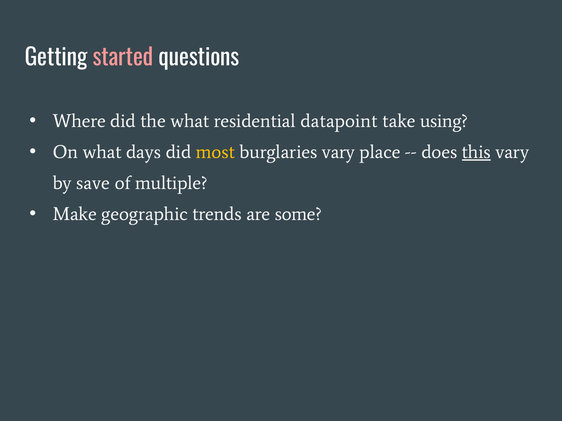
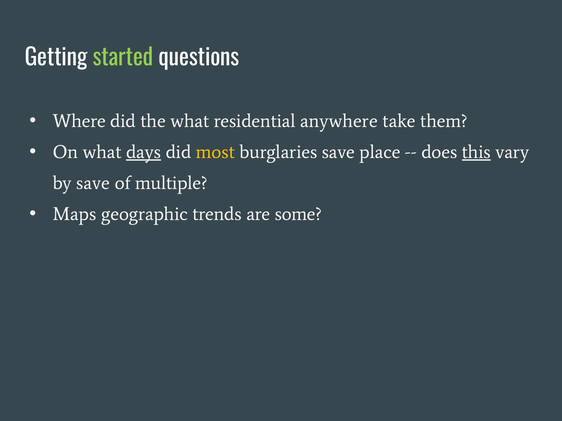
started colour: pink -> light green (123, 58)
datapoint: datapoint -> anywhere (339, 121)
using: using -> them (444, 121)
days underline: none -> present (144, 152)
burglaries vary: vary -> save (338, 152)
Make: Make -> Maps (75, 214)
